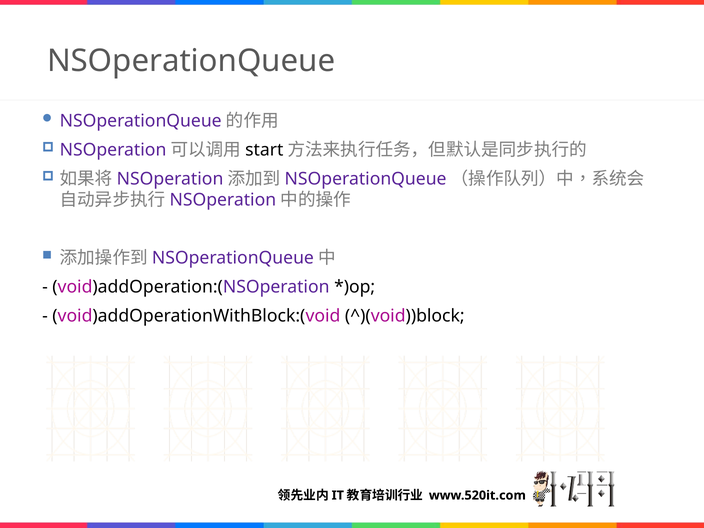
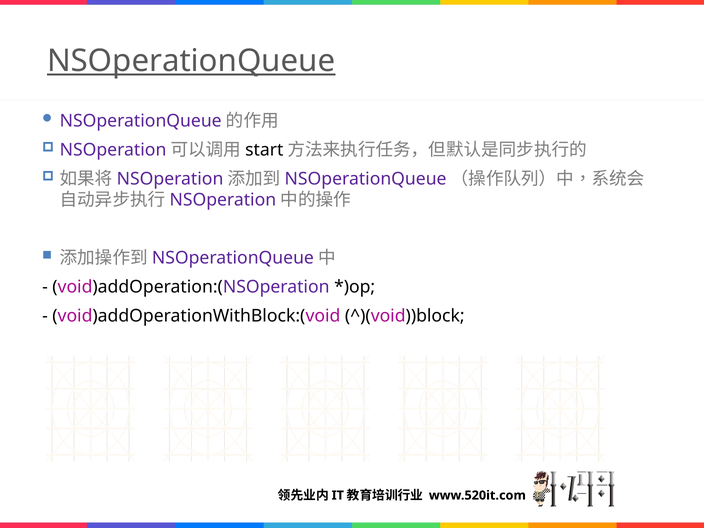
NSOperationQueue underline: none -> present (191, 61)
